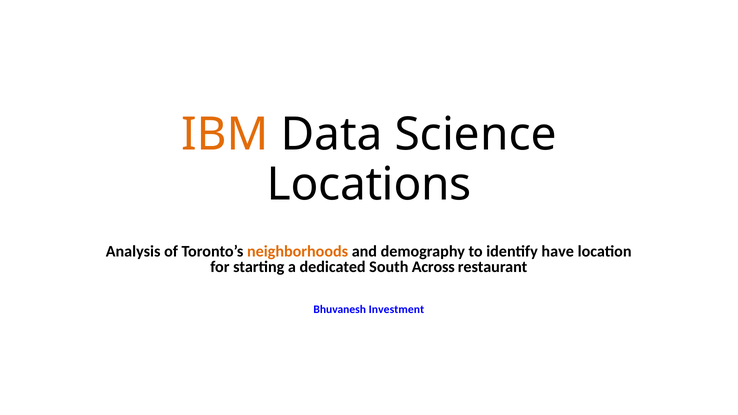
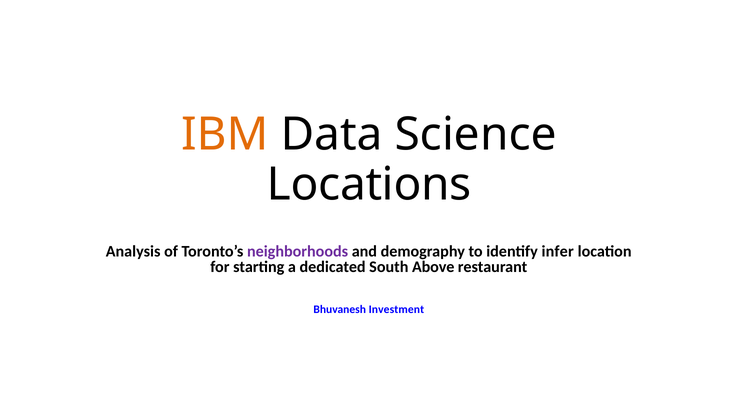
neighborhoods colour: orange -> purple (298, 252)
have: have -> infer (558, 252)
Across: Across -> Above (433, 267)
